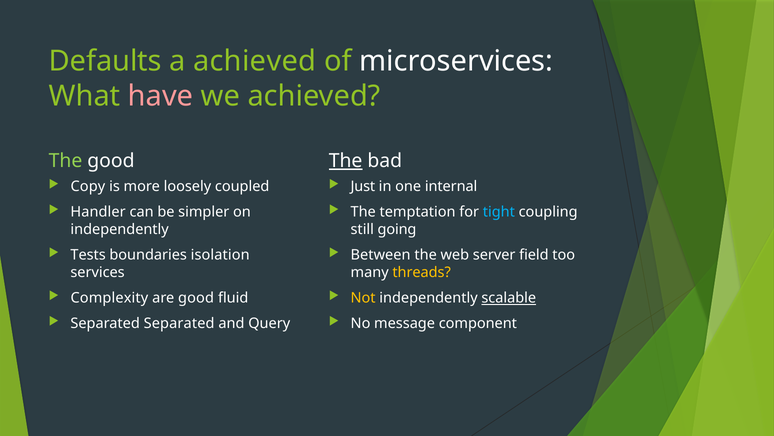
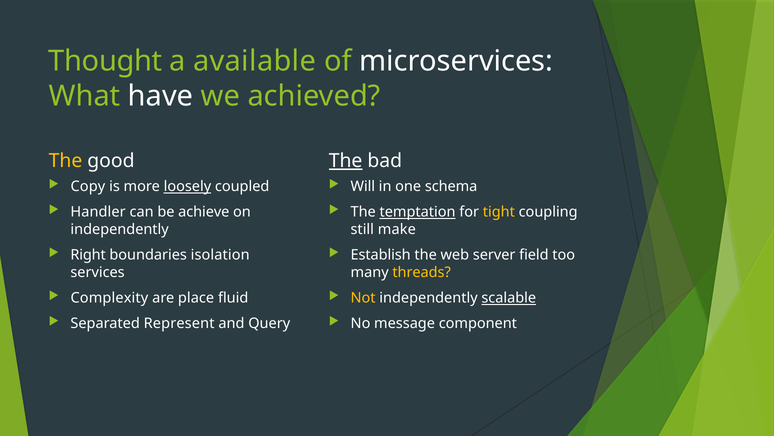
Defaults: Defaults -> Thought (105, 61)
a achieved: achieved -> available (255, 61)
have colour: pink -> white (161, 96)
The colour: light green -> yellow (65, 161)
loosely underline: none -> present (187, 186)
Just: Just -> Will (363, 186)
internal: internal -> schema (451, 186)
simpler: simpler -> achieve (204, 212)
temptation underline: none -> present (418, 212)
tight colour: light blue -> yellow (499, 212)
going: going -> make (397, 229)
Tests: Tests -> Right (88, 255)
Between: Between -> Establish (381, 255)
are good: good -> place (196, 298)
Separated Separated: Separated -> Represent (179, 323)
